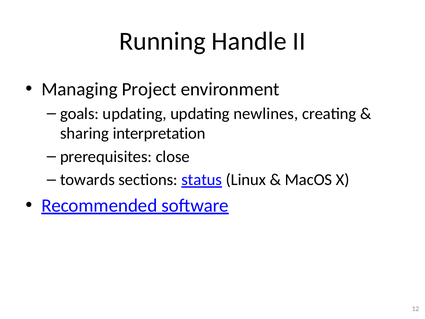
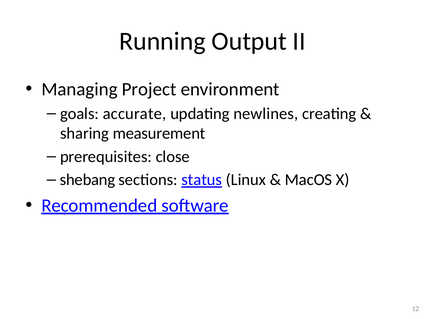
Handle: Handle -> Output (249, 41)
goals updating: updating -> accurate (135, 114)
interpretation: interpretation -> measurement (159, 133)
towards: towards -> shebang (88, 180)
